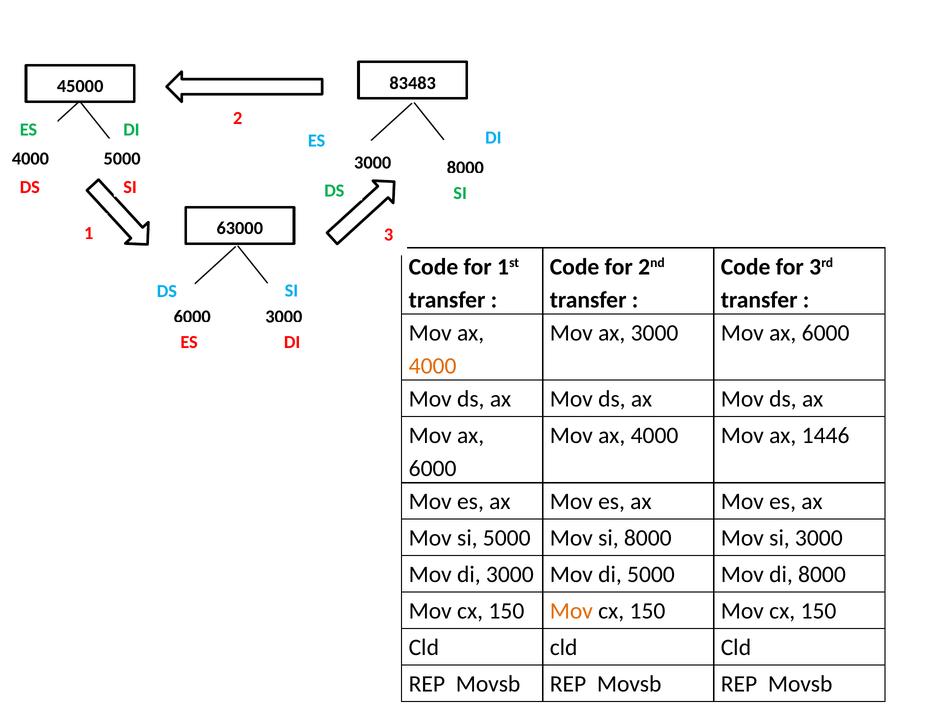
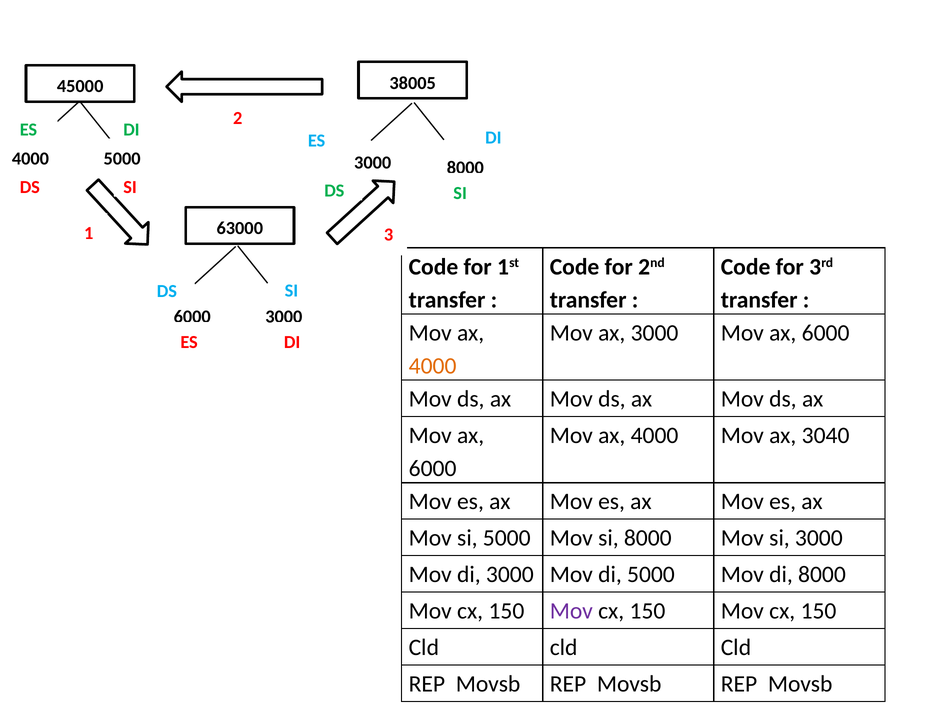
83483: 83483 -> 38005 (413, 83)
1446: 1446 -> 3040 (826, 436)
Mov colour: orange -> purple (571, 611)
